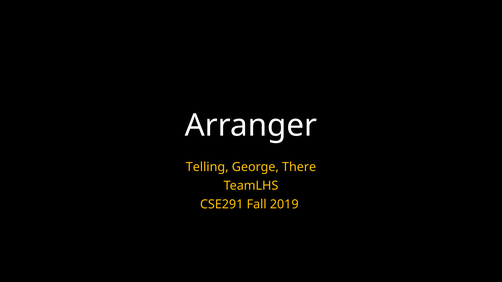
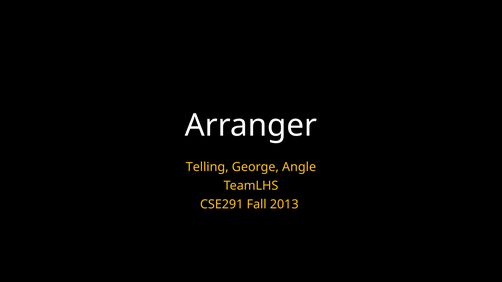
There: There -> Angle (299, 167)
2019: 2019 -> 2013 (284, 205)
